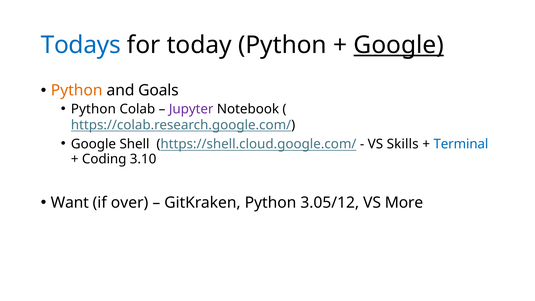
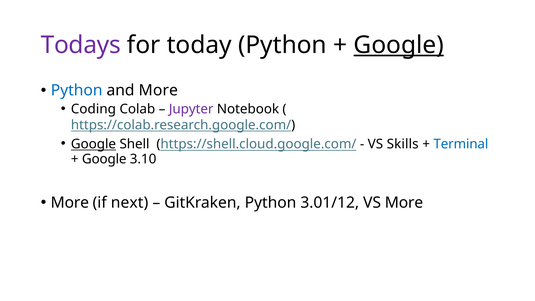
Todays colour: blue -> purple (81, 45)
Python colour: orange -> blue (77, 90)
and Goals: Goals -> More (158, 90)
Python: Python -> Coding (93, 109)
Google underline: none -> present (93, 144)
Coding: Coding -> Google (104, 159)
Want: Want -> More (70, 203)
over: over -> next (130, 203)
3.05/12: 3.05/12 -> 3.01/12 (330, 203)
